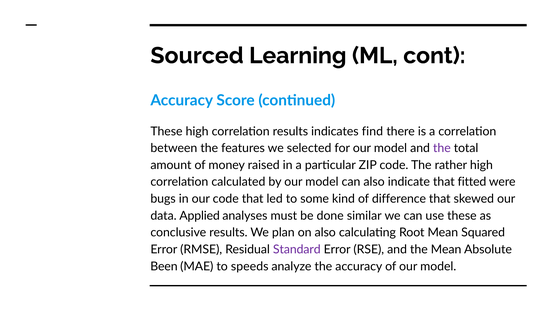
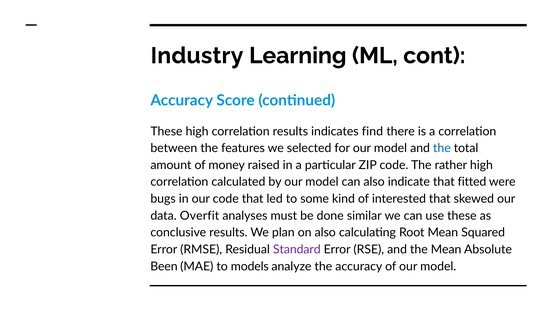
Sourced: Sourced -> Industry (197, 56)
the colour: purple -> blue (442, 148)
difference: difference -> interested (399, 199)
Applied: Applied -> Overfit (200, 216)
speeds: speeds -> models (250, 267)
